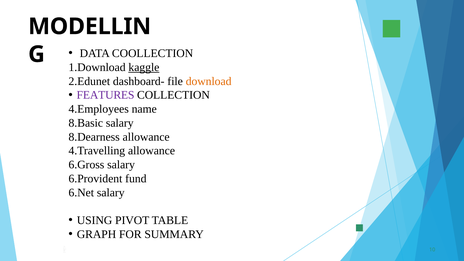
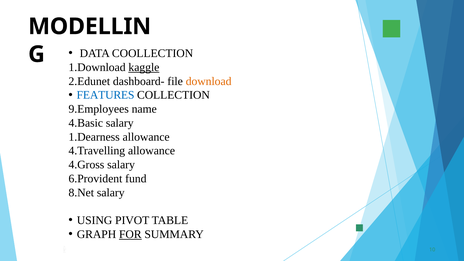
FEATURES colour: purple -> blue (106, 95)
4.Employees: 4.Employees -> 9.Employees (99, 109)
8.Basic: 8.Basic -> 4.Basic (86, 123)
8.Dearness: 8.Dearness -> 1.Dearness (94, 137)
6.Gross: 6.Gross -> 4.Gross (86, 165)
6.Net: 6.Net -> 8.Net (81, 193)
FOR underline: none -> present (130, 234)
